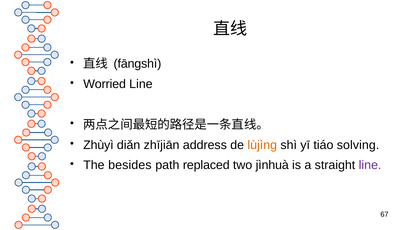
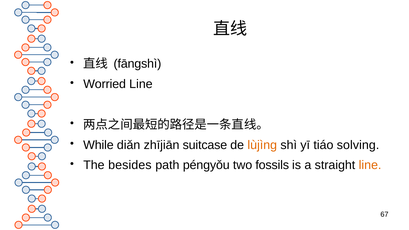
Zhùyì: Zhùyì -> While (98, 145)
address: address -> suitcase (205, 145)
replaced: replaced -> péngyǒu (206, 165)
jìnhuà: jìnhuà -> fossils (272, 165)
line colour: purple -> orange (370, 165)
